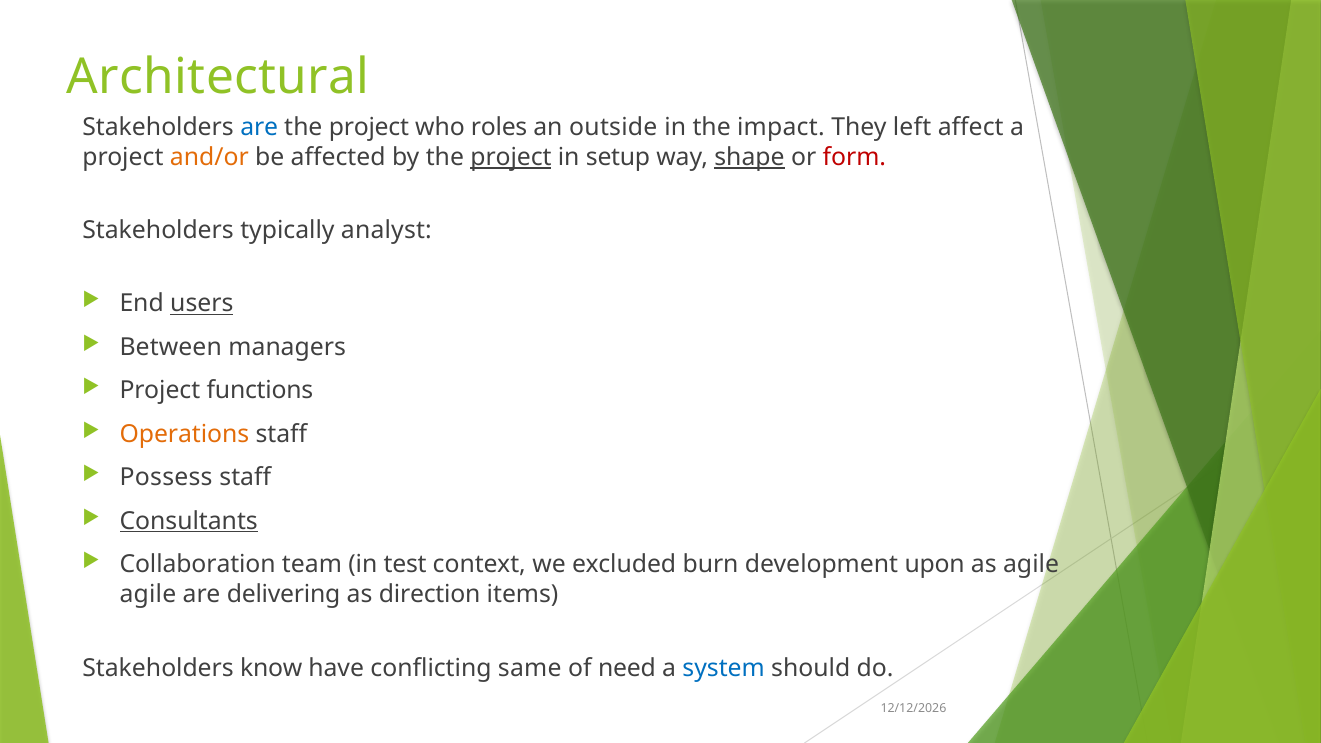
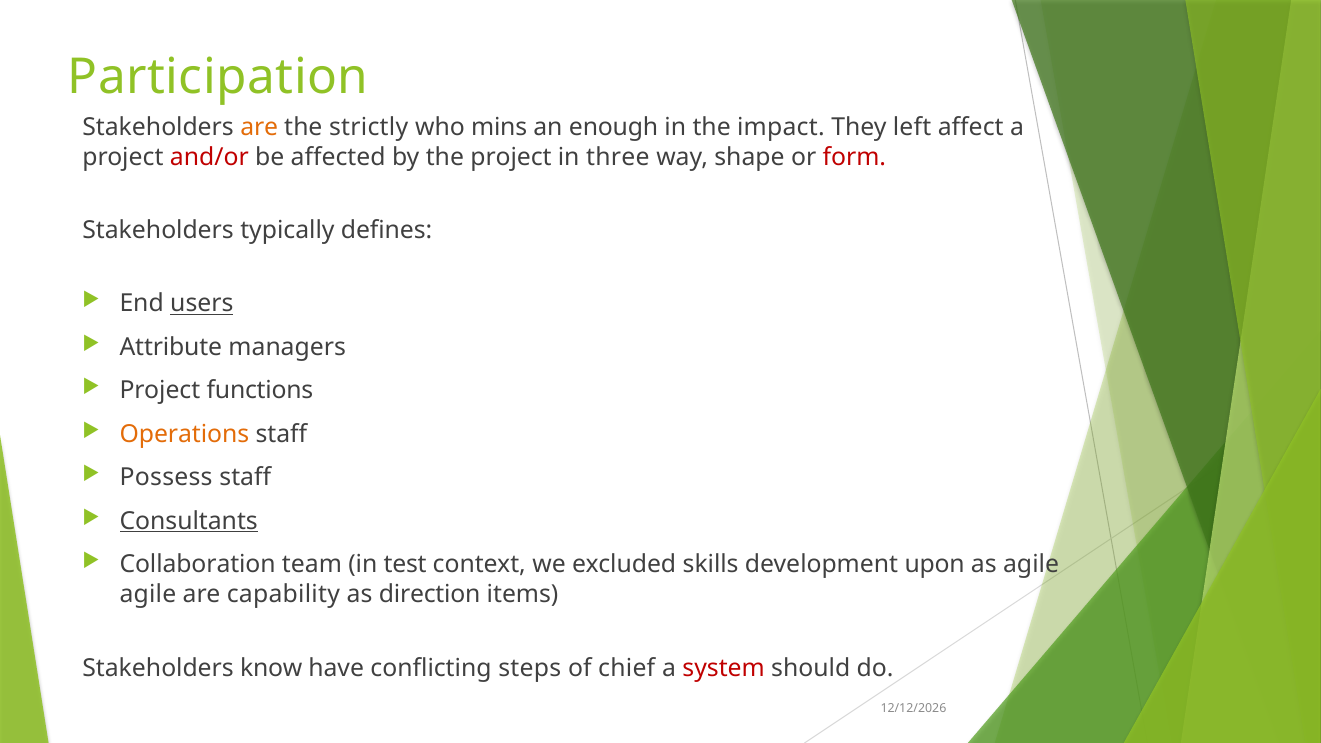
Architectural: Architectural -> Participation (218, 77)
are colour: blue -> orange (259, 127)
project: project -> strictly (369, 127)
roles: roles -> mins (499, 127)
outside: outside -> enough (614, 127)
and/or colour: orange -> red (209, 157)
project underline: present -> none (511, 157)
setup: setup -> three (618, 157)
shape underline: present -> none (749, 157)
analyst: analyst -> defines (387, 230)
Between: Between -> Attribute (171, 347)
burn: burn -> skills (711, 565)
delivering: delivering -> capability (283, 594)
same: same -> steps (530, 668)
need: need -> chief (627, 668)
system colour: blue -> red (724, 668)
